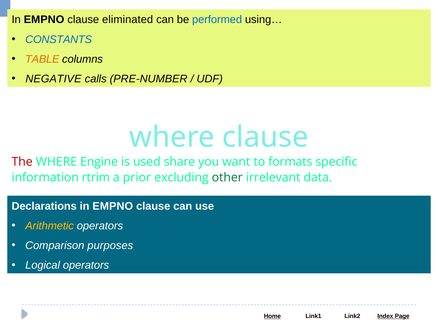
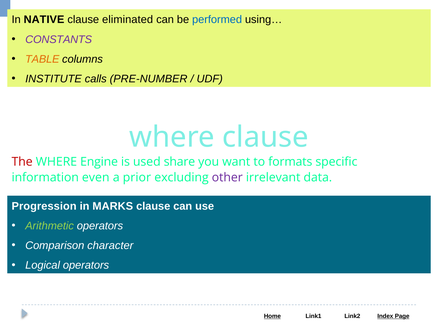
EMPNO: EMPNO -> NATIVE (44, 20)
CONSTANTS colour: blue -> purple (59, 39)
NEGATIVE: NEGATIVE -> INSTITUTE (54, 79)
rtrim: rtrim -> even (96, 177)
other colour: green -> purple (227, 177)
Declarations: Declarations -> Progression (44, 206)
EMPNO: EMPNO -> MARKS (113, 206)
Arithmetic colour: yellow -> light green (50, 226)
purposes: purposes -> character (110, 245)
